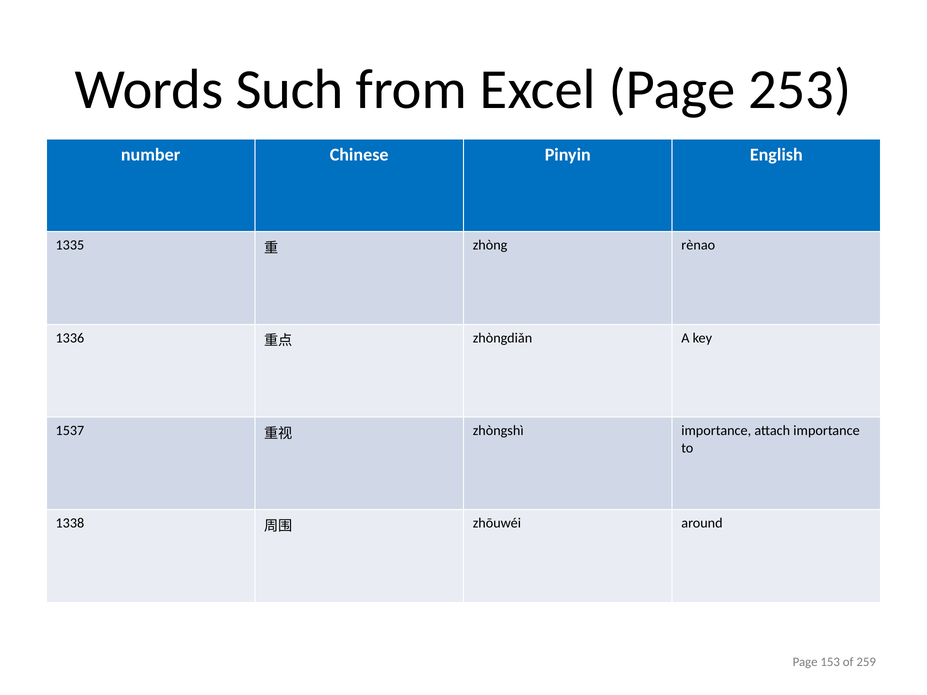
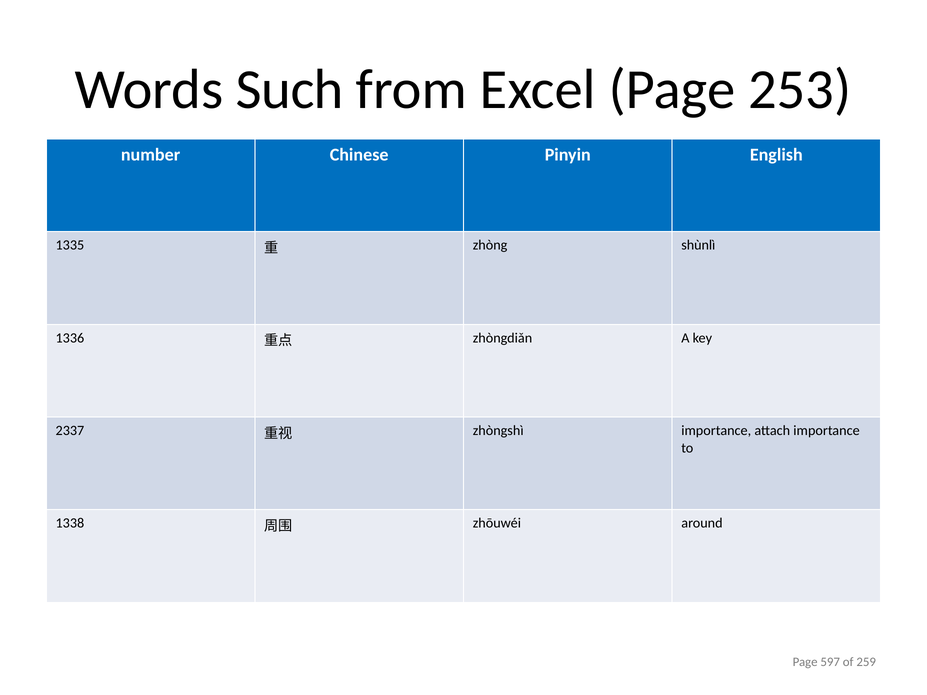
rènao: rènao -> shùnlì (698, 245)
1537: 1537 -> 2337 (70, 431)
153: 153 -> 597 (830, 662)
